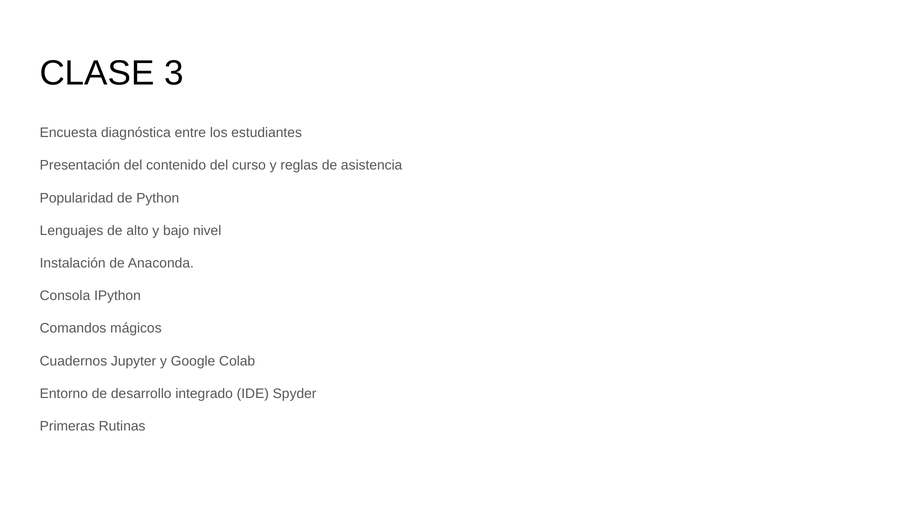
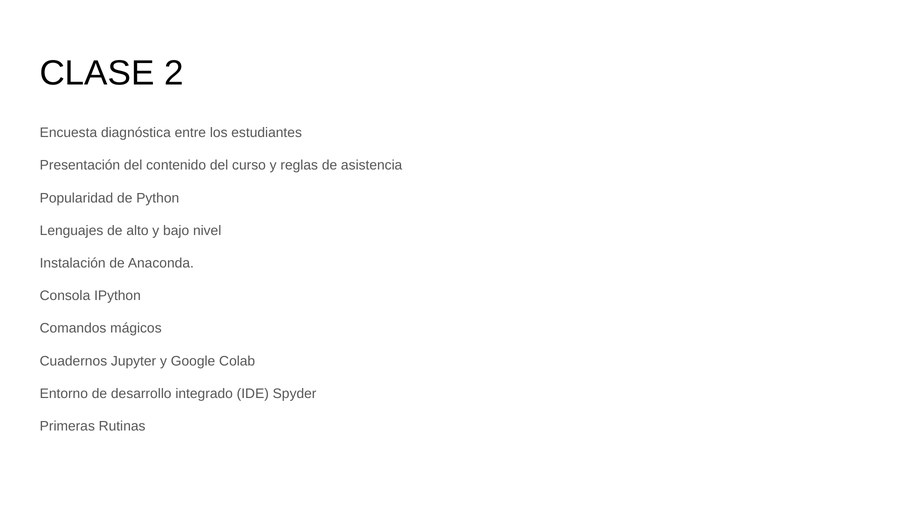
3: 3 -> 2 (174, 73)
